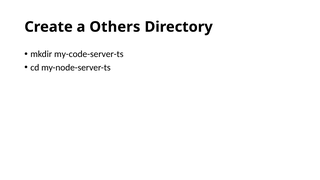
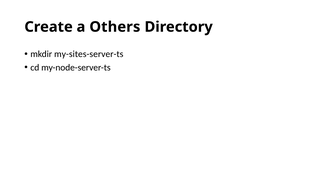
my-code-server-ts: my-code-server-ts -> my-sites-server-ts (89, 54)
